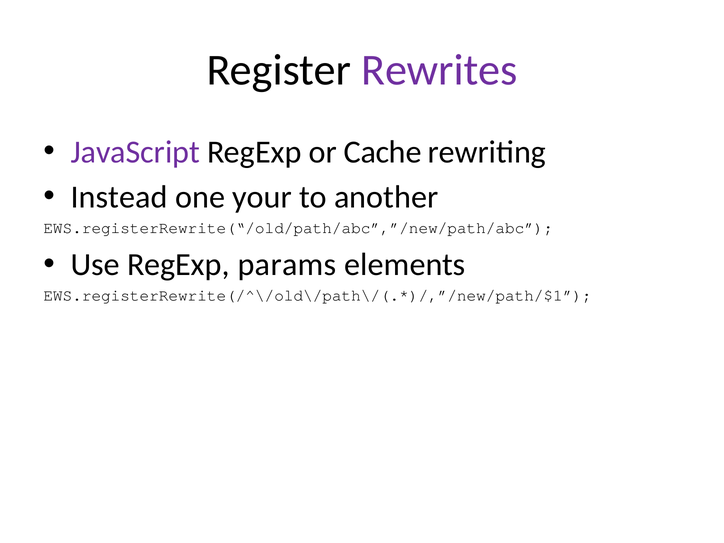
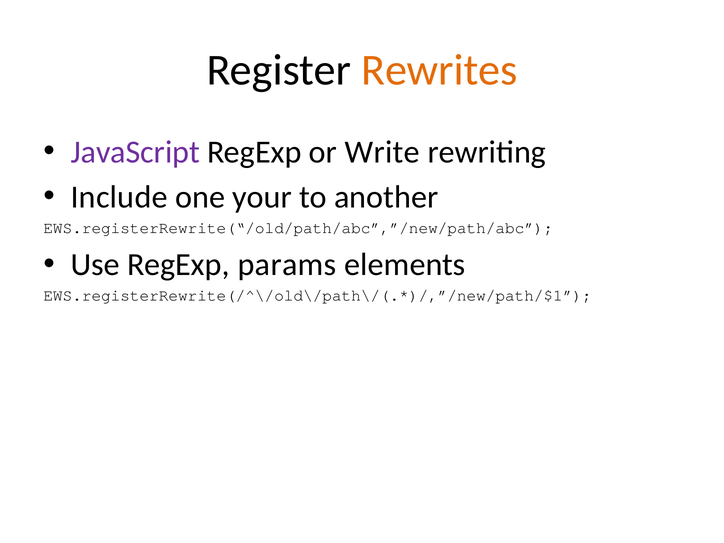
Rewrites colour: purple -> orange (439, 70)
Cache: Cache -> Write (382, 152)
Instead: Instead -> Include (119, 197)
